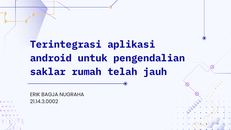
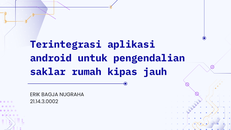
telah: telah -> kipas (122, 72)
